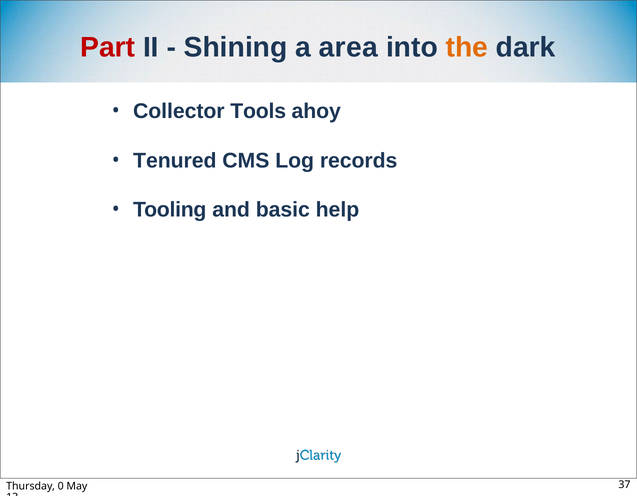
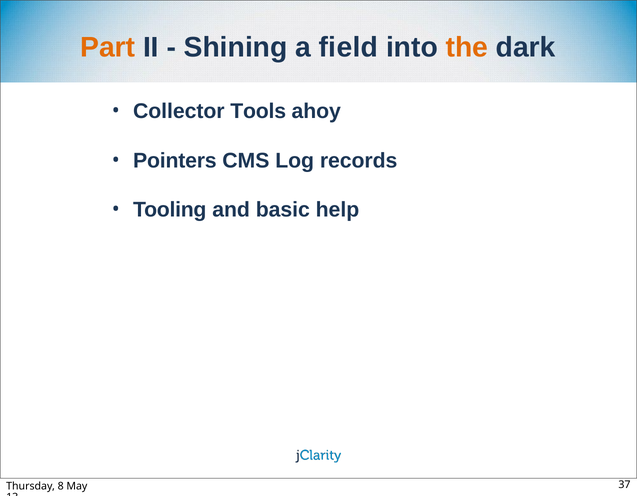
Part colour: red -> orange (108, 47)
area: area -> field (348, 47)
Tenured: Tenured -> Pointers (175, 161)
0: 0 -> 8 (61, 486)
